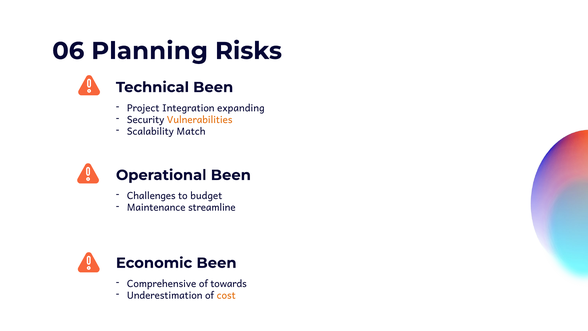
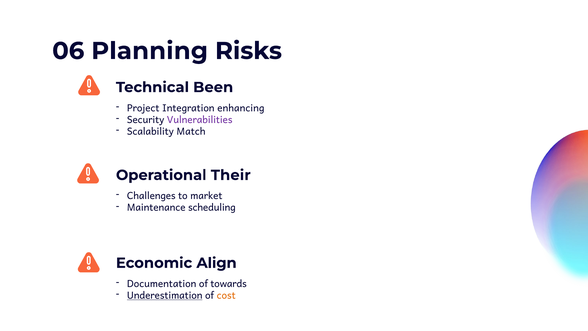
expanding: expanding -> enhancing (241, 108)
Vulnerabilities colour: orange -> purple (200, 120)
Operational Been: Been -> Their (231, 175)
budget: budget -> market (206, 196)
streamline: streamline -> scheduling (212, 208)
Economic Been: Been -> Align (217, 263)
Comprehensive: Comprehensive -> Documentation (162, 284)
Underestimation underline: none -> present (165, 295)
